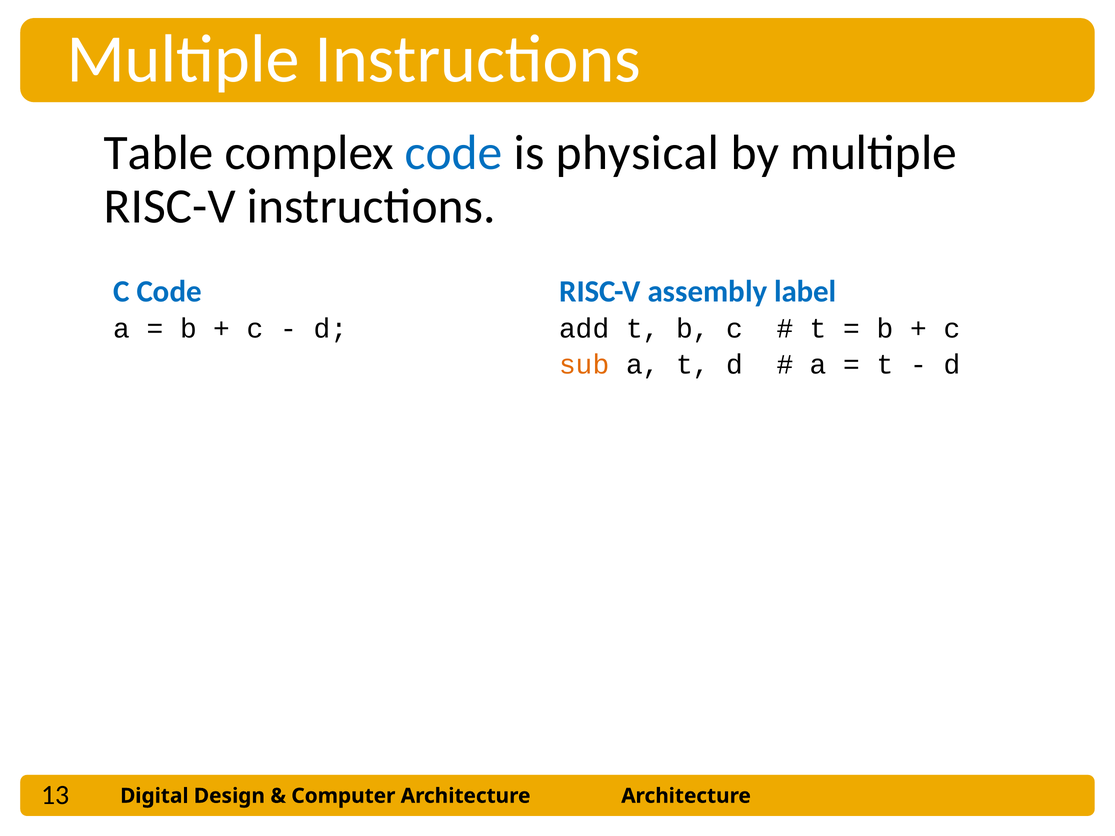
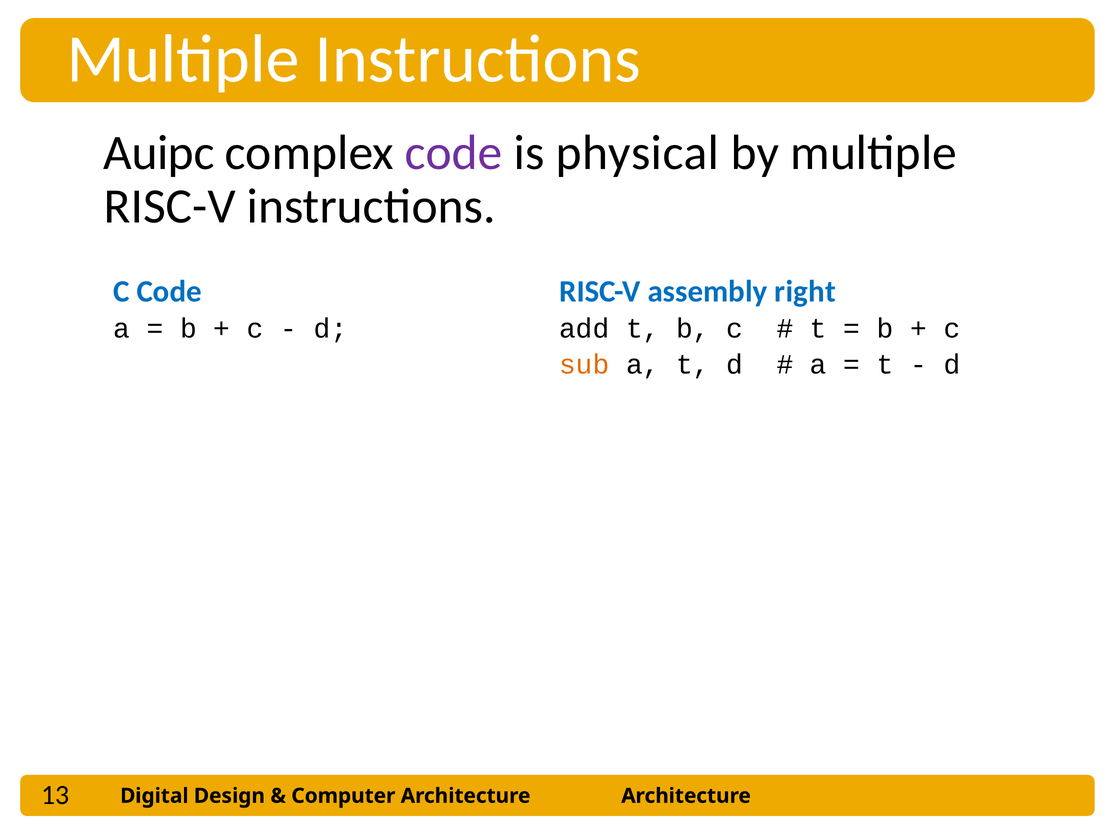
Table: Table -> Auipc (159, 153)
code colour: blue -> purple (454, 153)
label: label -> right (805, 291)
